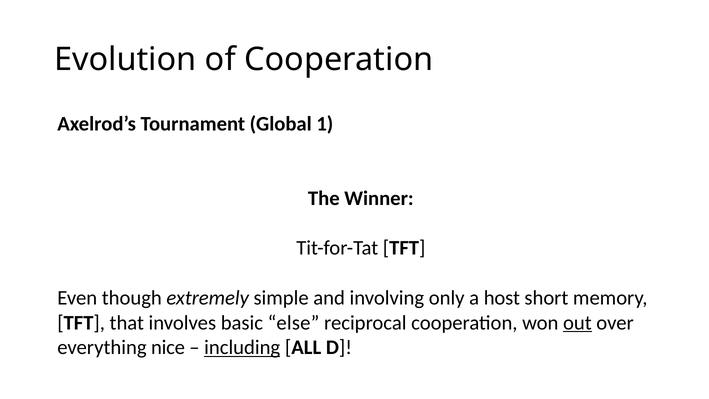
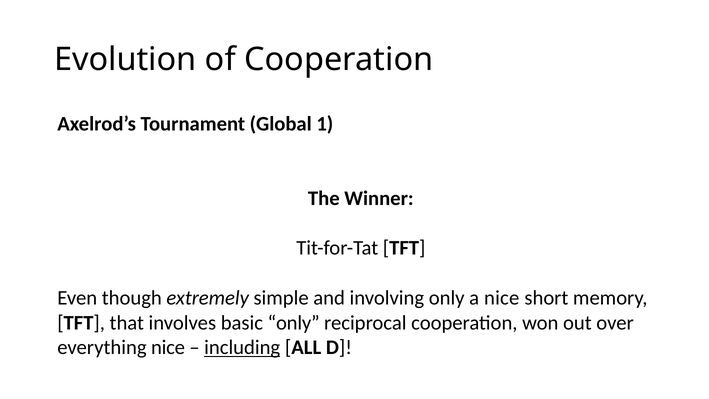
a host: host -> nice (502, 298)
basic else: else -> only (294, 323)
out underline: present -> none (577, 323)
